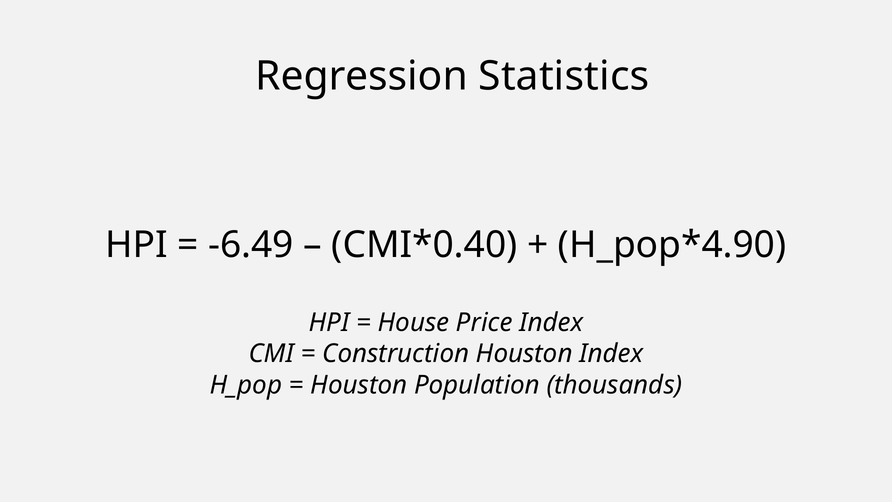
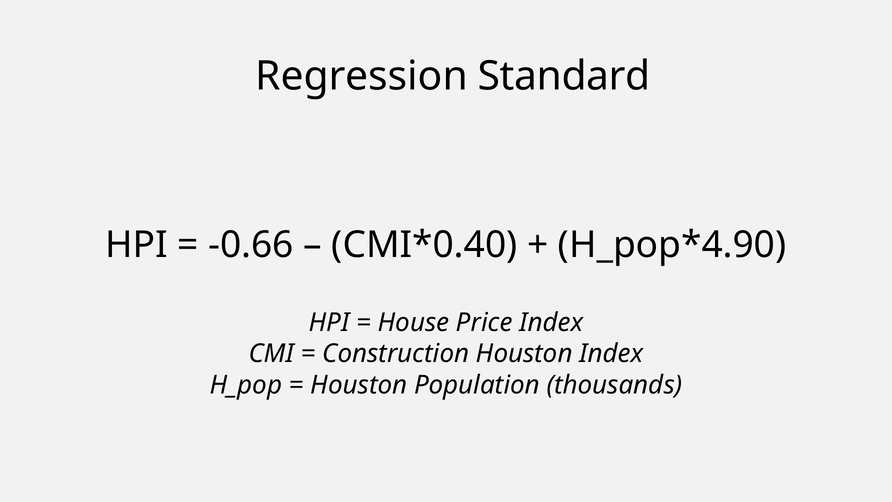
Statistics: Statistics -> Standard (564, 76)
-6.49: -6.49 -> -0.66 (251, 245)
